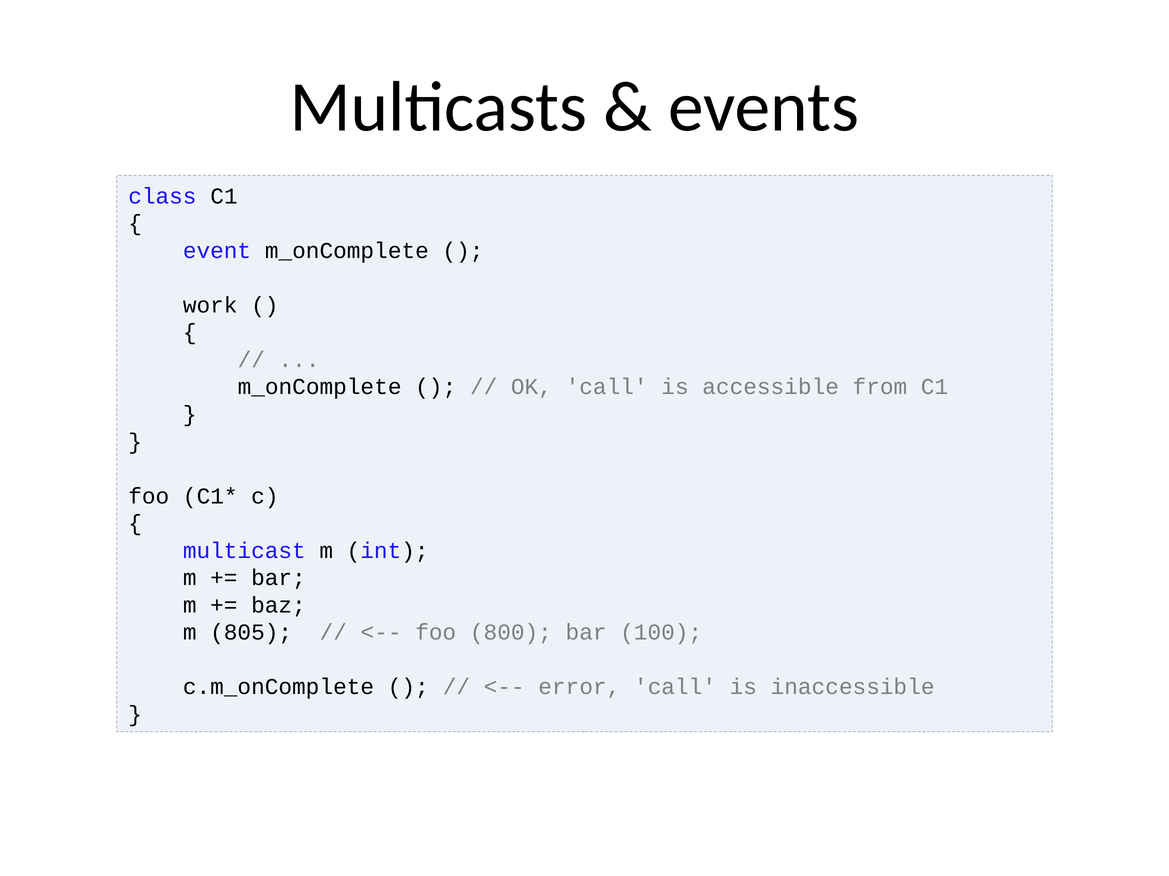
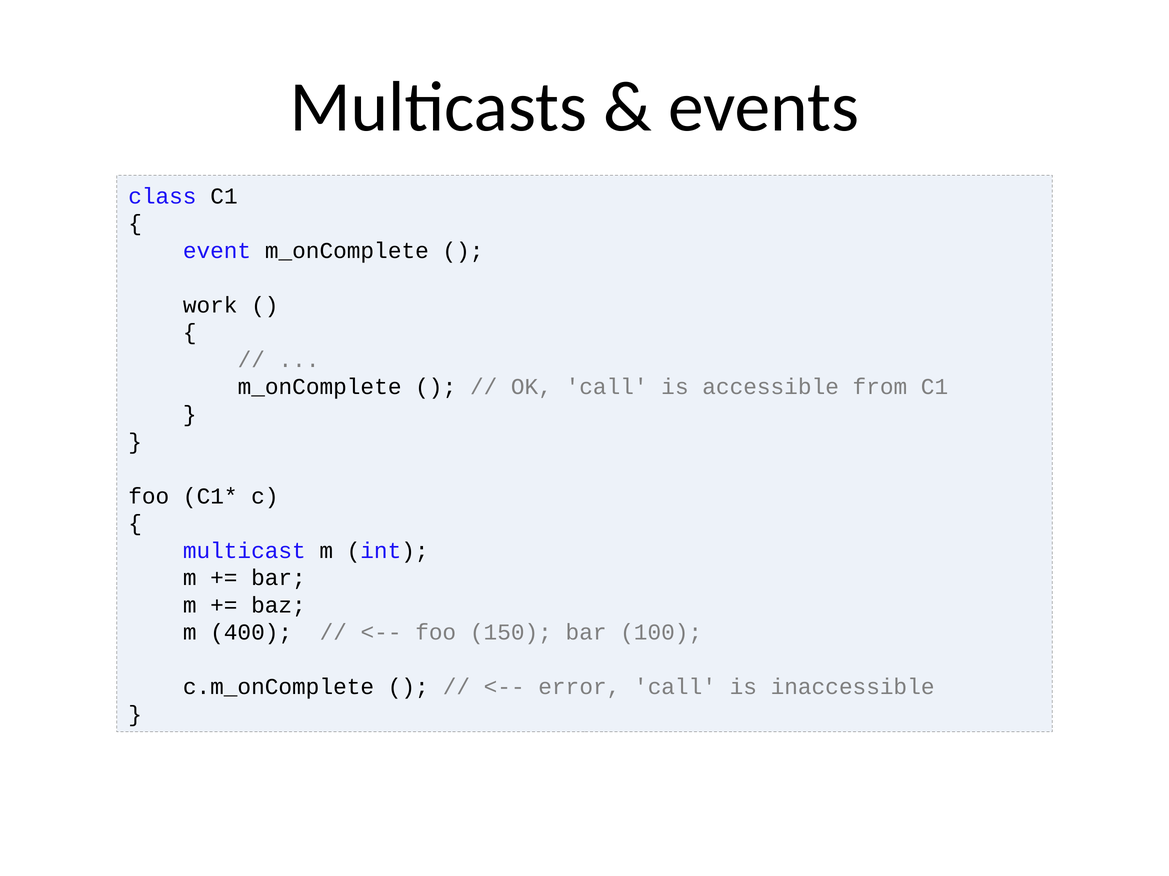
805: 805 -> 400 (251, 633)
800: 800 -> 150 (511, 633)
